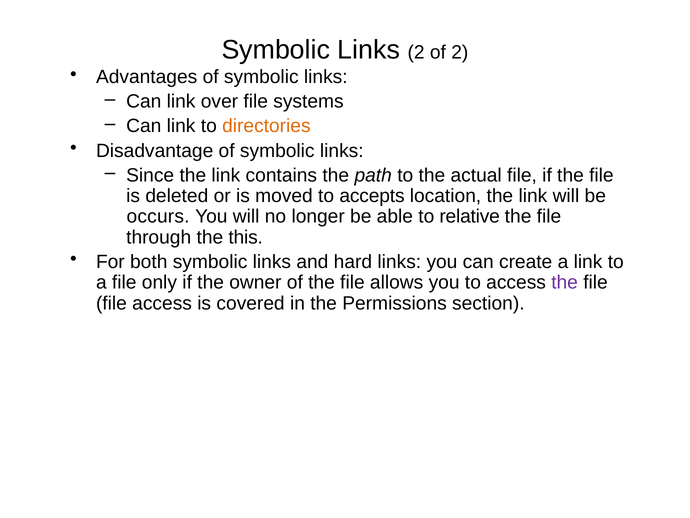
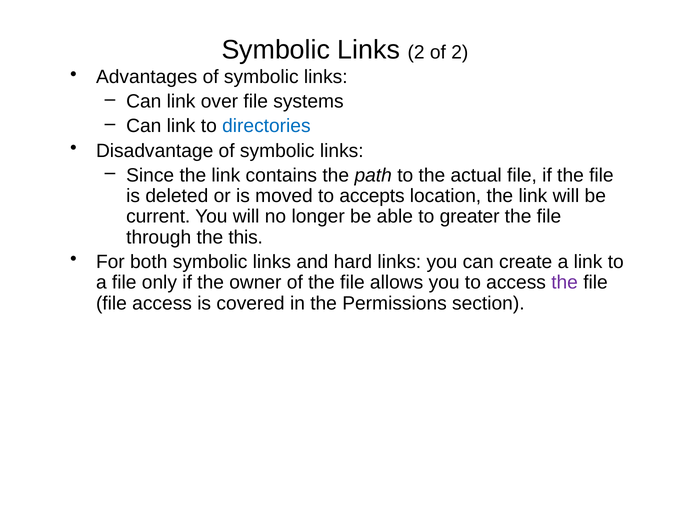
directories colour: orange -> blue (266, 126)
occurs: occurs -> current (158, 216)
relative: relative -> greater (470, 216)
